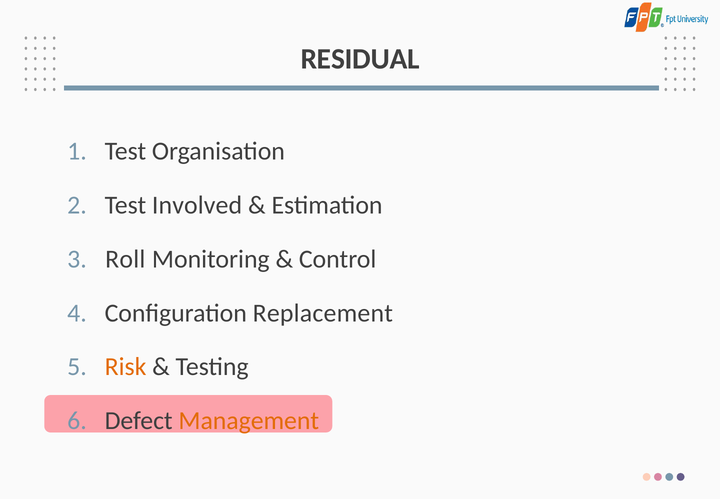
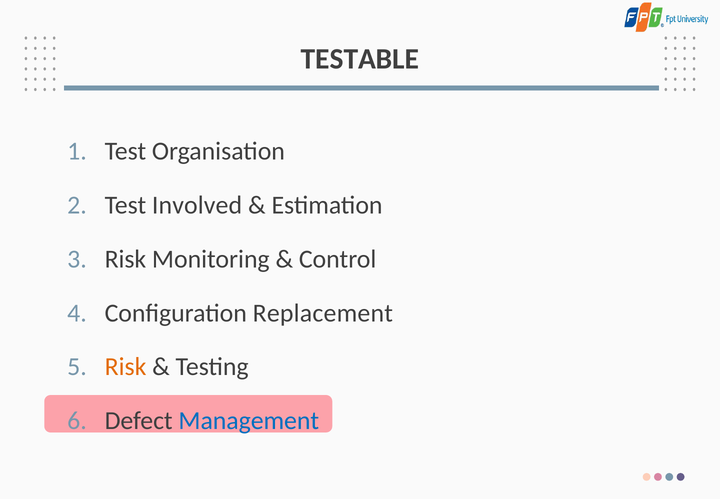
RESIDUAL: RESIDUAL -> TESTABLE (360, 59)
Roll: Roll -> Risk (125, 259)
Management colour: orange -> blue (249, 420)
